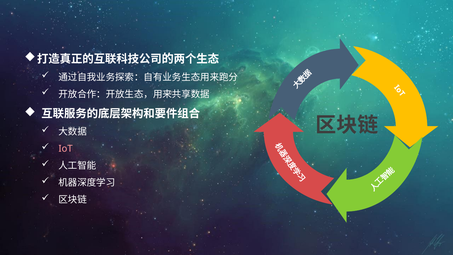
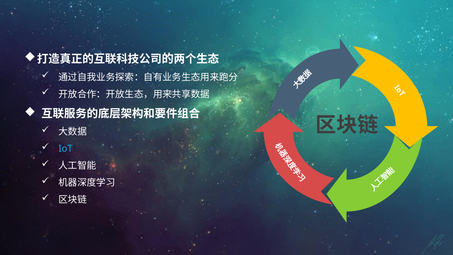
IoT colour: pink -> light blue (66, 149)
